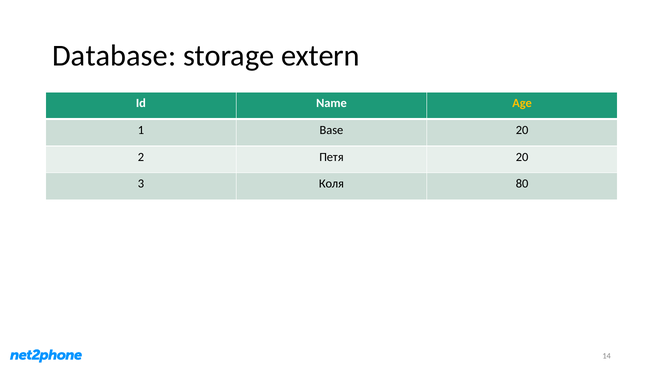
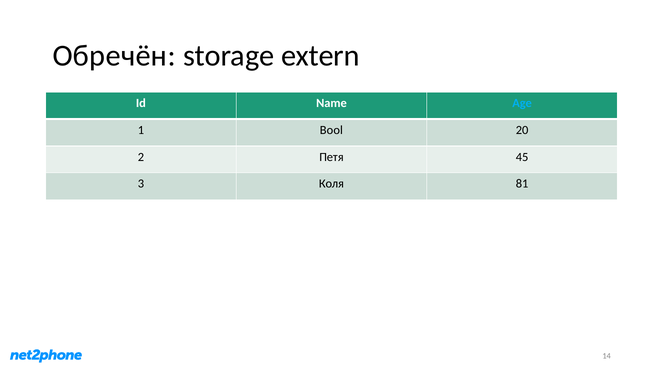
Database: Database -> Обречён (114, 56)
Age colour: yellow -> light blue (522, 103)
Base: Base -> Bool (331, 130)
Петя 20: 20 -> 45 (522, 157)
80: 80 -> 81 (522, 184)
